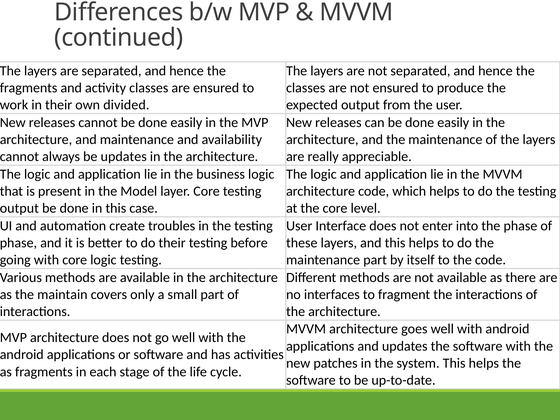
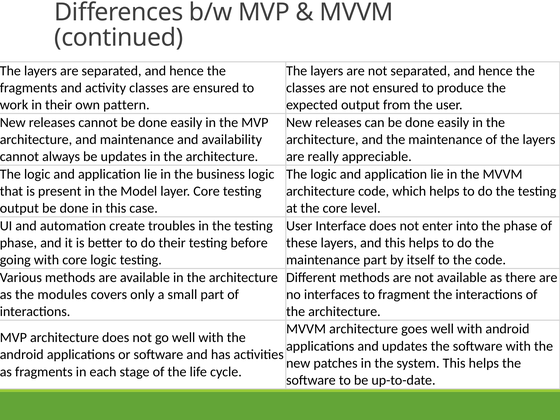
divided: divided -> pattern (126, 105)
maintain: maintain -> modules (62, 294)
